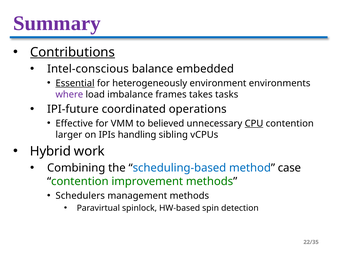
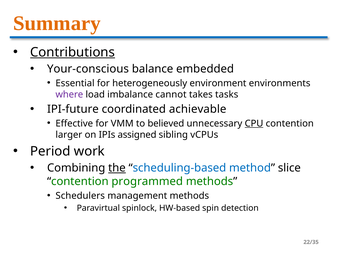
Summary colour: purple -> orange (57, 23)
Intel-conscious: Intel-conscious -> Your-conscious (88, 69)
Essential underline: present -> none (75, 83)
frames: frames -> cannot (171, 95)
operations: operations -> achievable (198, 109)
handling: handling -> assigned (137, 135)
Hybrid: Hybrid -> Period (50, 151)
the underline: none -> present (117, 168)
case: case -> slice (289, 168)
improvement: improvement -> programmed (147, 182)
